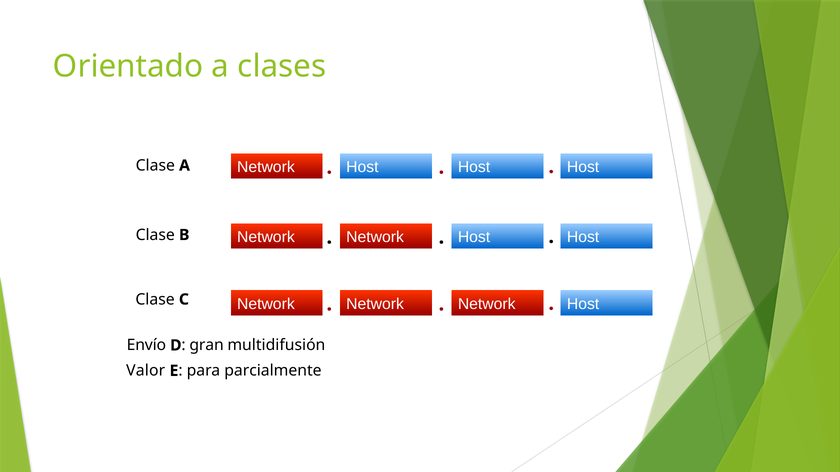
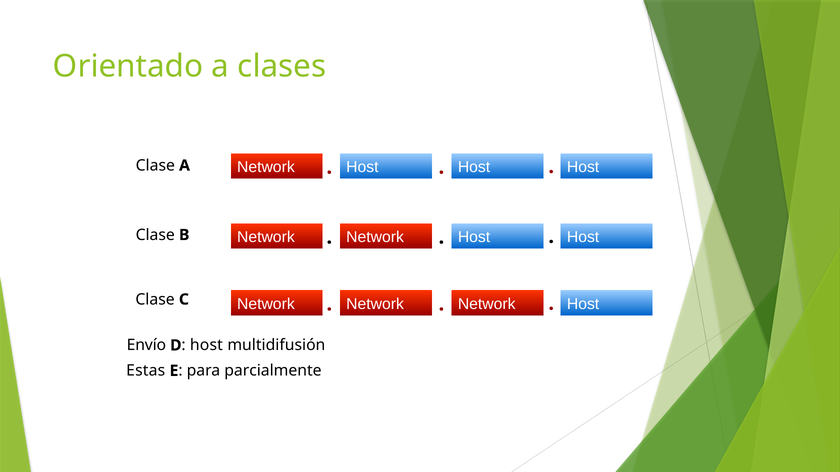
gran: gran -> host (206, 346)
Valor: Valor -> Estas (146, 371)
